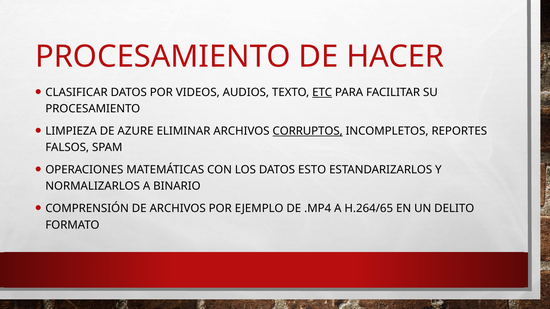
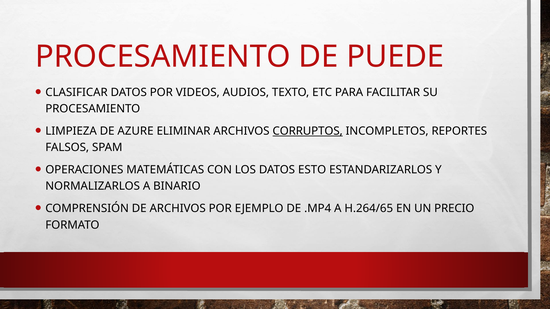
HACER: HACER -> PUEDE (395, 57)
ETC underline: present -> none (322, 92)
DELITO: DELITO -> PRECIO (454, 209)
